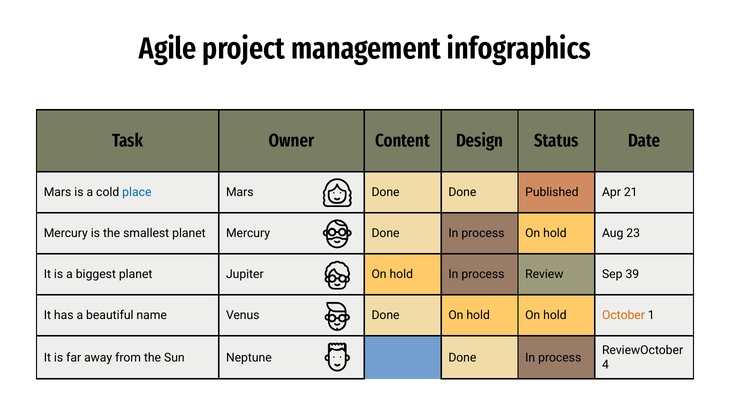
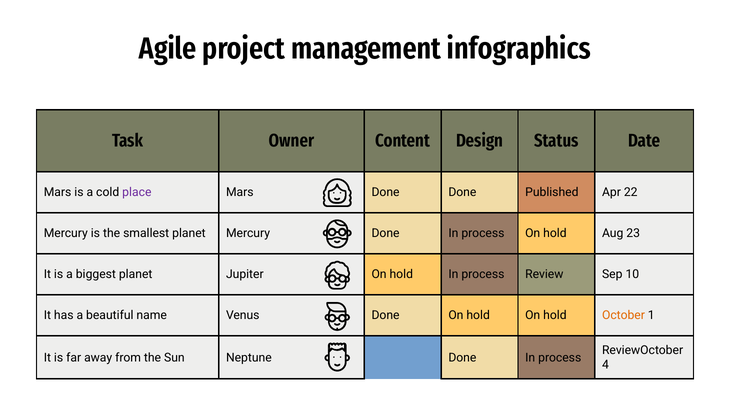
place colour: blue -> purple (137, 192)
21: 21 -> 22 (631, 192)
39: 39 -> 10 (632, 274)
